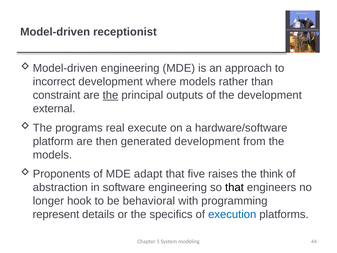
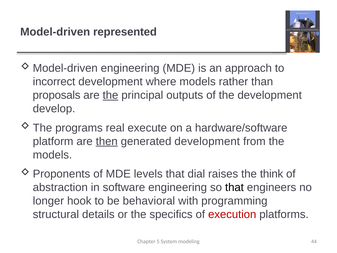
receptionist: receptionist -> represented (125, 32)
constraint: constraint -> proposals (57, 95)
external: external -> develop (54, 109)
then underline: none -> present (107, 141)
adapt: adapt -> levels (148, 174)
five: five -> dial (196, 174)
represent: represent -> structural (56, 214)
execution colour: blue -> red (232, 214)
